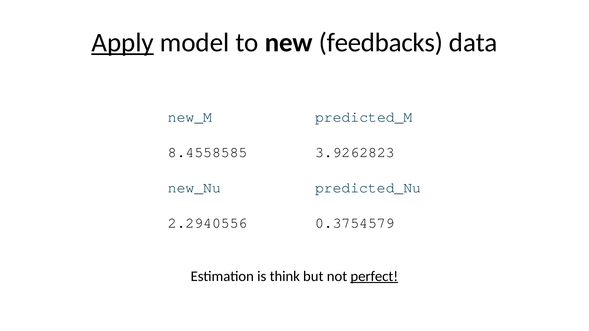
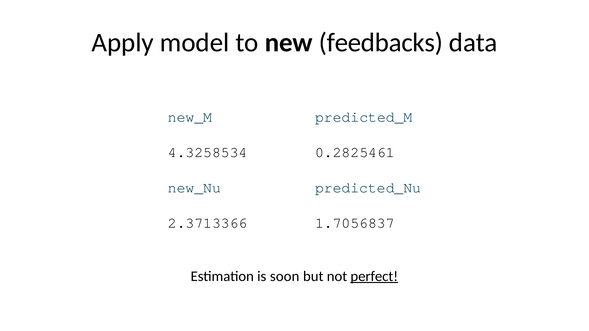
Apply underline: present -> none (123, 43)
8.4558585: 8.4558585 -> 4.3258534 (208, 152)
3.9262823: 3.9262823 -> 0.2825461 (355, 152)
0.3754579: 0.3754579 -> 1.7056837 (355, 223)
2.2940556: 2.2940556 -> 2.3713366 (208, 223)
think: think -> soon (285, 276)
